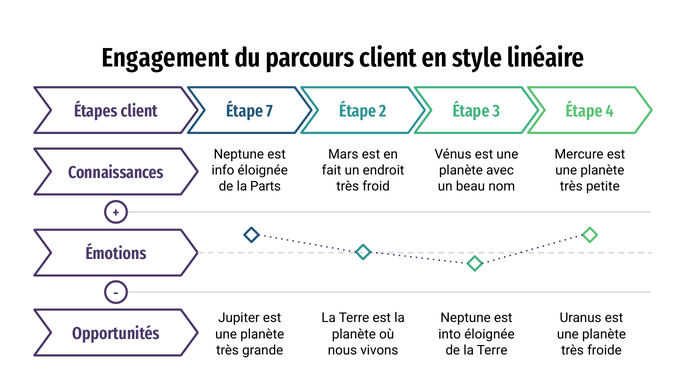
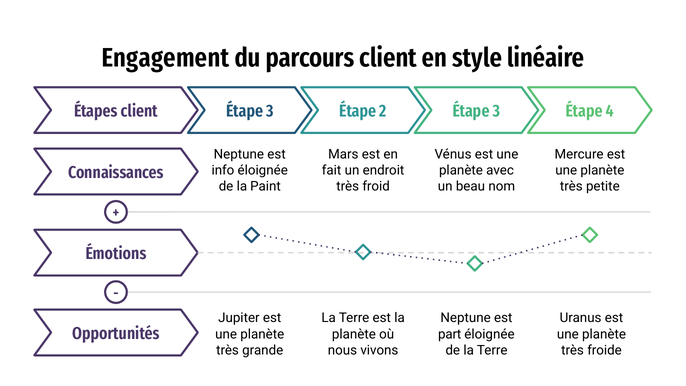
client Étape 7: 7 -> 3 (270, 111)
Parts: Parts -> Paint (265, 186)
into: into -> part (450, 334)
